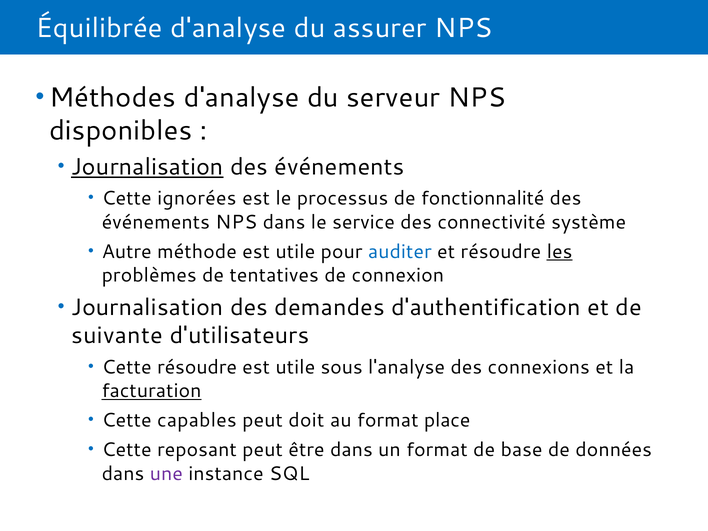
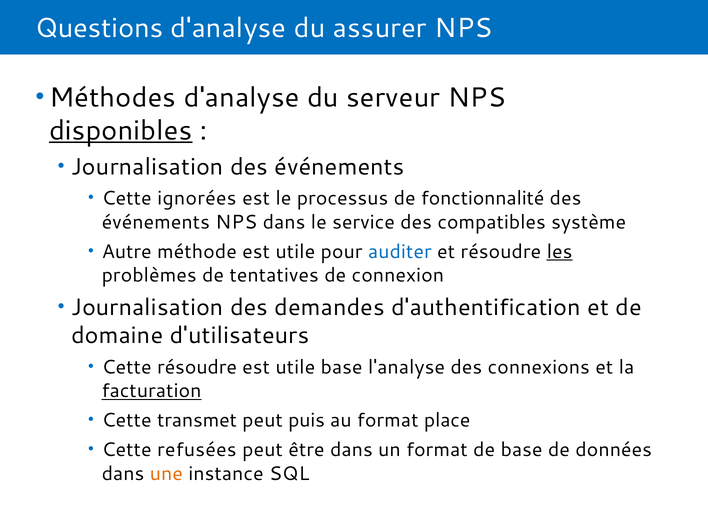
Équilibrée: Équilibrée -> Questions (99, 28)
disponibles underline: none -> present (121, 131)
Journalisation underline: present -> none (147, 167)
connectivité: connectivité -> compatibles (492, 222)
suivante: suivante -> domaine (117, 336)
utile sous: sous -> base (342, 367)
capables: capables -> transmet (197, 420)
doit: doit -> puis (307, 420)
reposant: reposant -> refusées (197, 450)
une colour: purple -> orange (166, 474)
